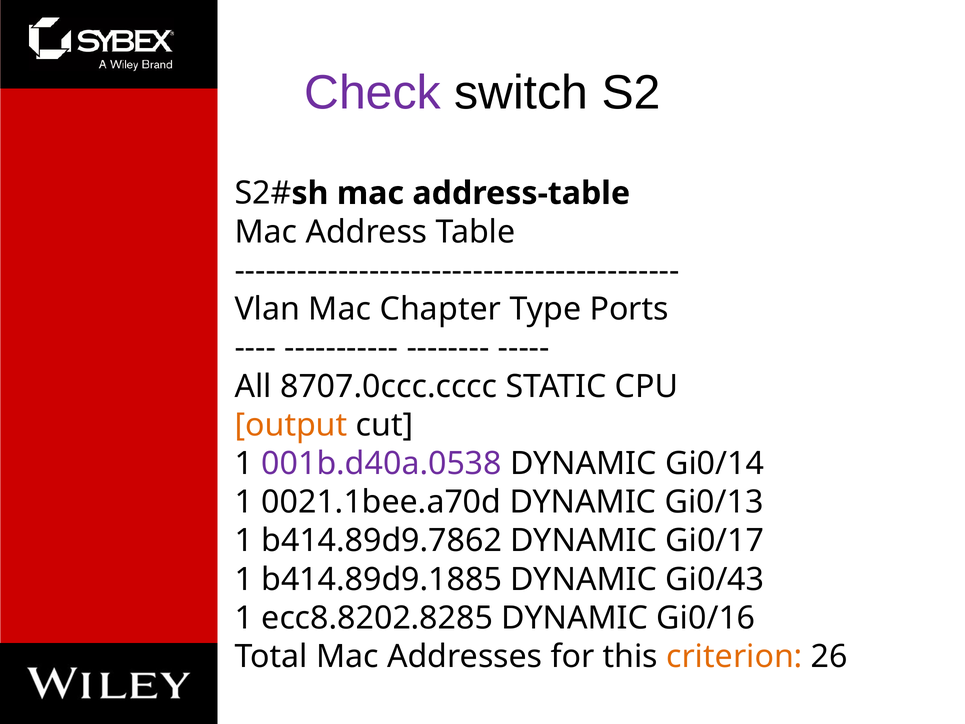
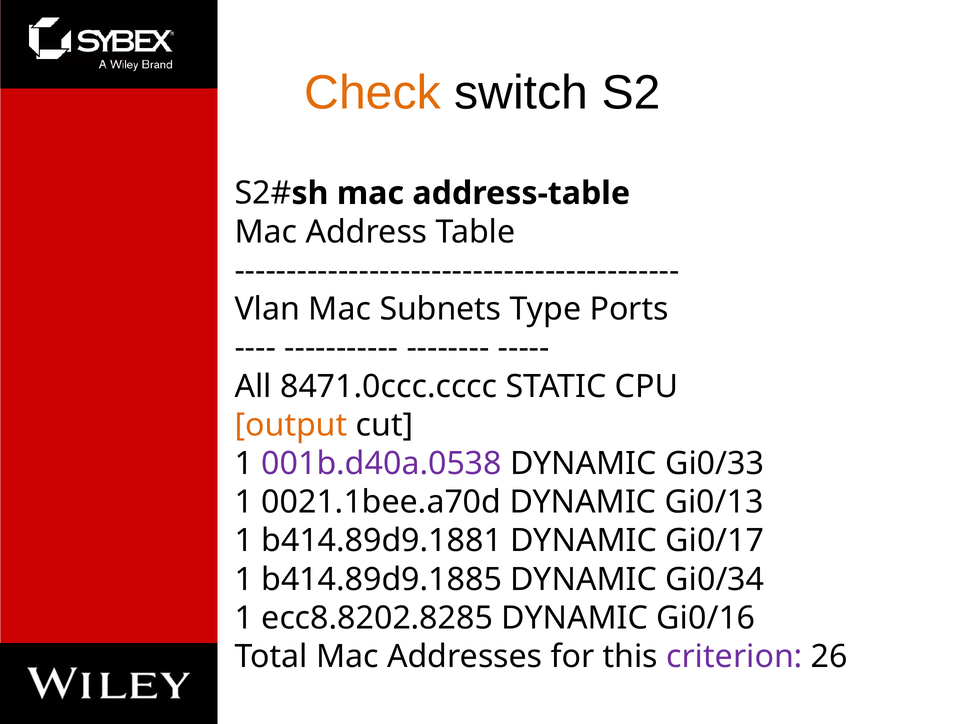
Check colour: purple -> orange (373, 93)
Chapter: Chapter -> Subnets (441, 309)
8707.0ccc.cccc: 8707.0ccc.cccc -> 8471.0ccc.cccc (389, 386)
Gi0/14: Gi0/14 -> Gi0/33 (715, 463)
b414.89d9.7862: b414.89d9.7862 -> b414.89d9.1881 (382, 541)
Gi0/43: Gi0/43 -> Gi0/34 (715, 579)
criterion colour: orange -> purple (734, 656)
